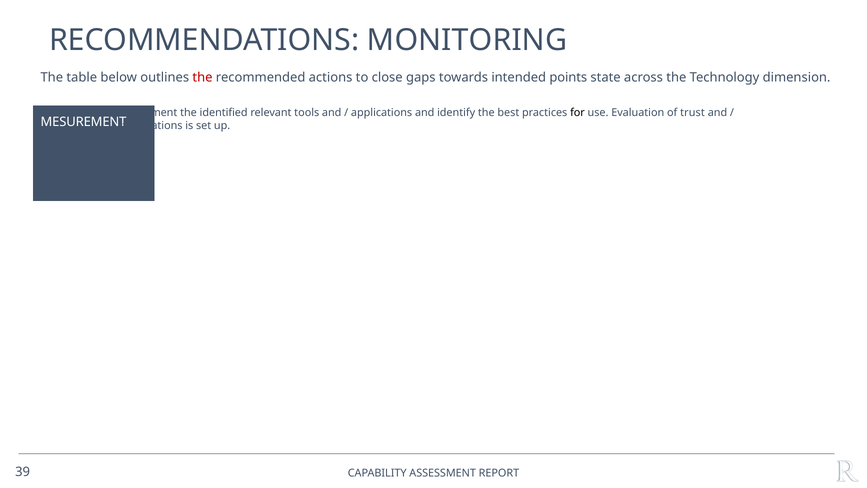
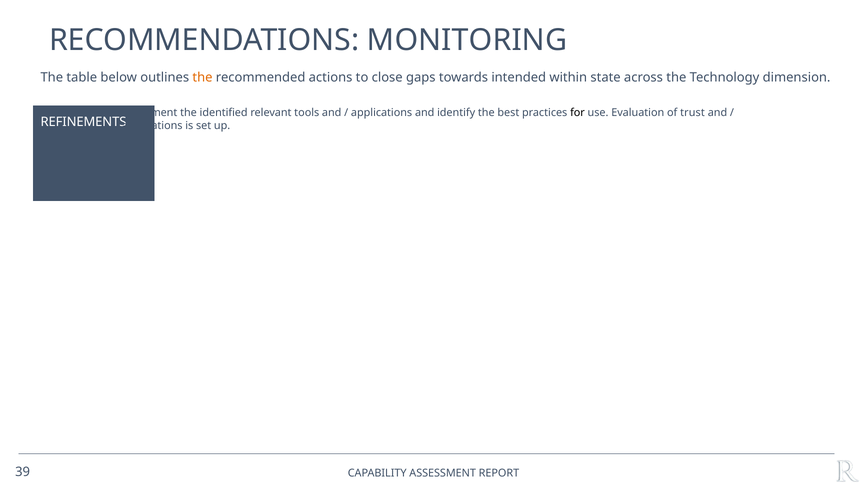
the colour: red -> orange (203, 77)
points: points -> within (568, 77)
MESUREMENT: MESUREMENT -> REFINEMENTS (83, 122)
